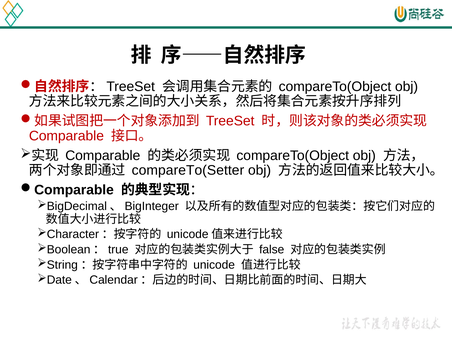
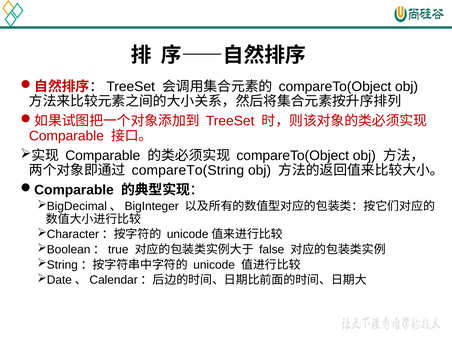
compareTo(Setter: compareTo(Setter -> compareTo(String (188, 170)
